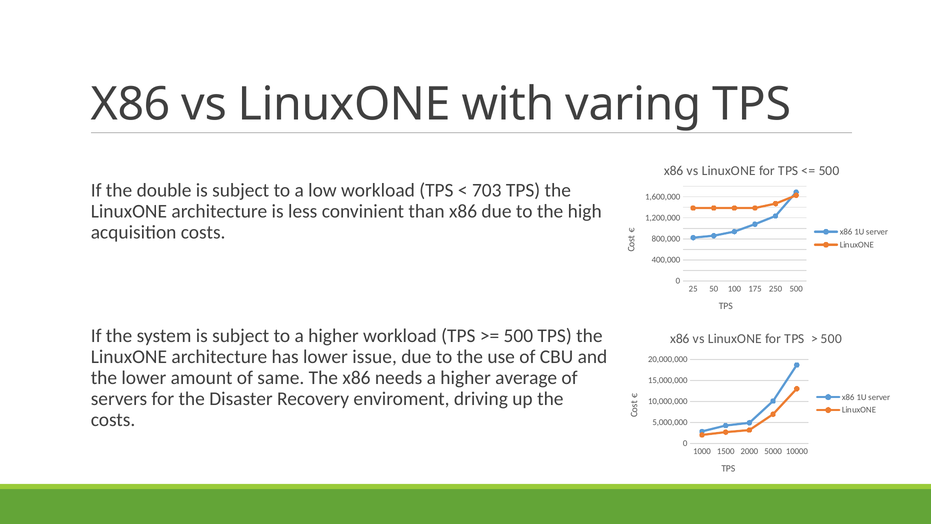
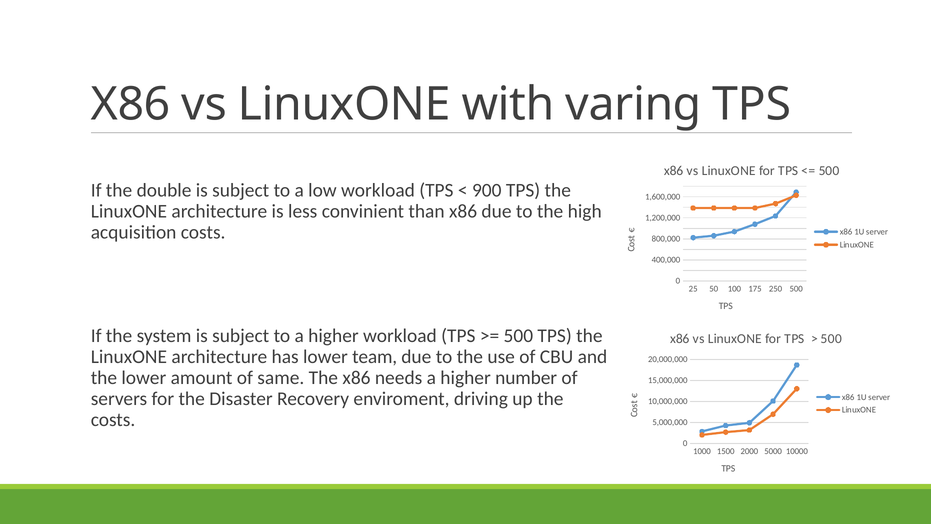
703: 703 -> 900 (487, 190)
issue: issue -> team (375, 357)
average: average -> number (526, 378)
